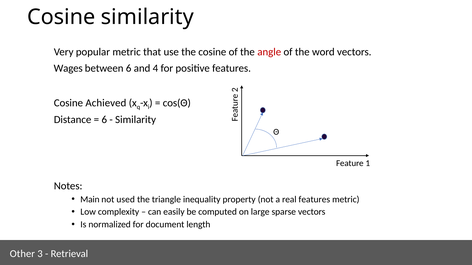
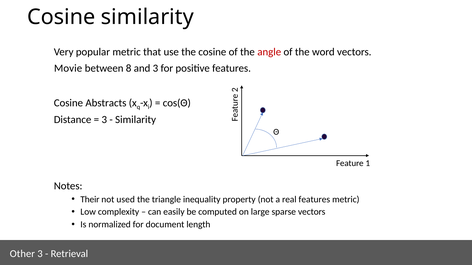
Wages: Wages -> Movie (68, 69)
between 6: 6 -> 8 (129, 69)
and 4: 4 -> 3 (155, 69)
Achieved: Achieved -> Abstracts (106, 103)
6: 6 -> 3 (104, 120)
Main: Main -> Their (90, 200)
